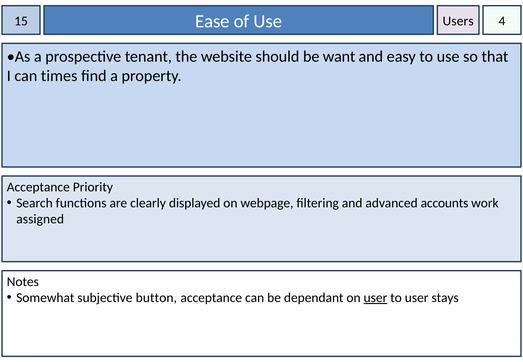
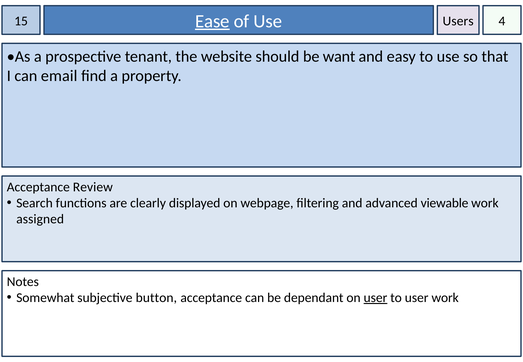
Ease underline: none -> present (212, 21)
times: times -> email (59, 76)
Priority: Priority -> Review (93, 187)
accounts: accounts -> viewable (445, 203)
user stays: stays -> work (445, 298)
